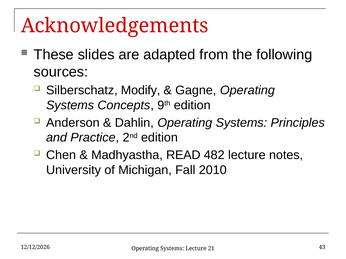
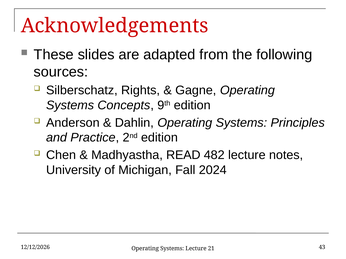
Modify: Modify -> Rights (141, 90)
2010: 2010 -> 2024 (213, 170)
